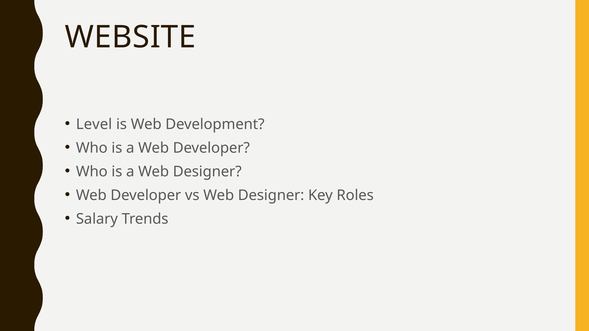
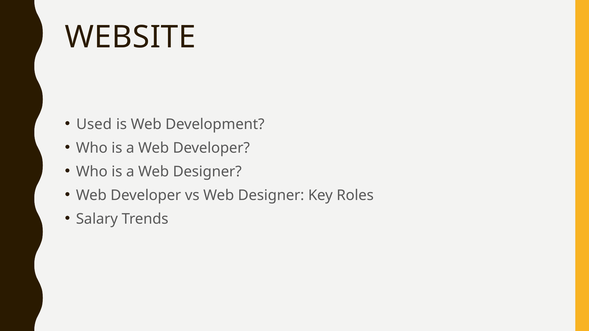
Level: Level -> Used (94, 124)
